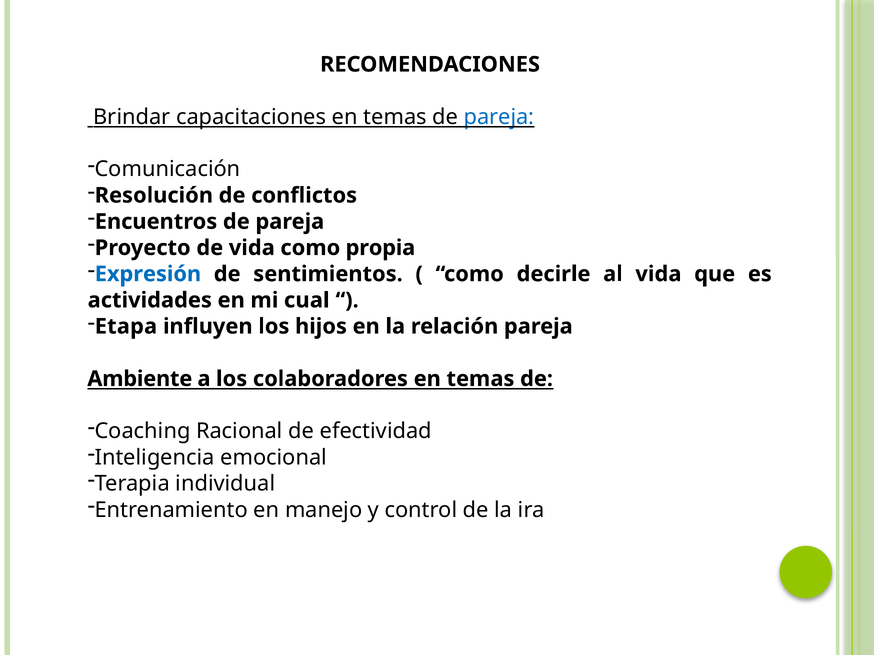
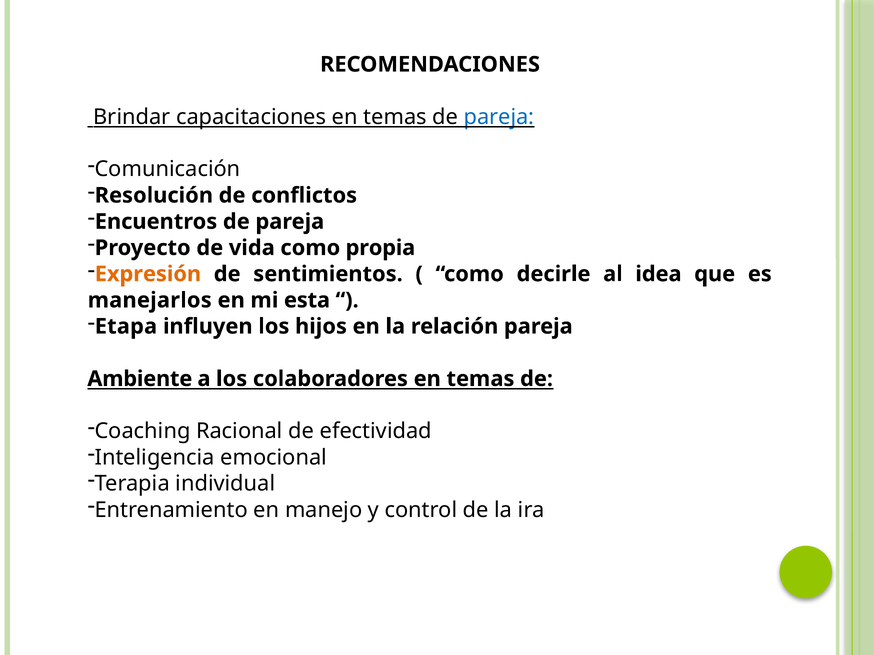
Expresión colour: blue -> orange (148, 274)
al vida: vida -> idea (658, 274)
actividades: actividades -> manejarlos (150, 300)
cual: cual -> esta (307, 300)
